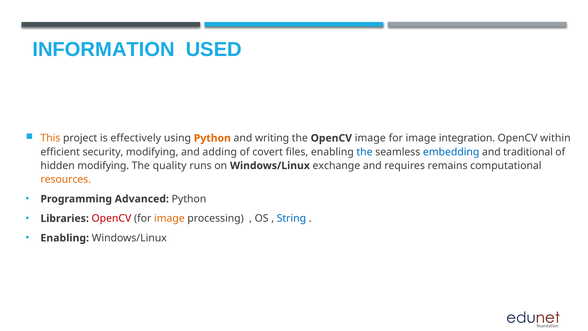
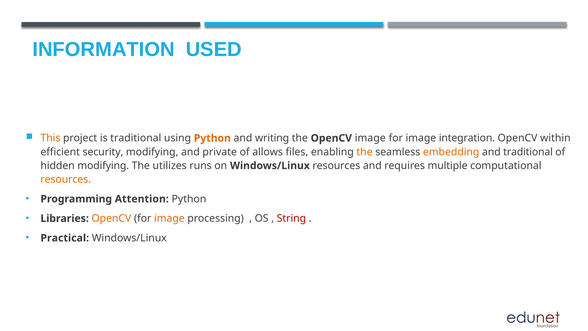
is effectively: effectively -> traditional (136, 138)
adding: adding -> private (220, 152)
covert: covert -> allows (268, 152)
the colour: blue -> orange (365, 152)
embedding colour: blue -> orange (451, 152)
quality: quality -> utilizes (170, 166)
Windows/Linux exchange: exchange -> resources (336, 166)
remains: remains -> multiple (448, 166)
Advanced: Advanced -> Attention (142, 199)
OpenCV colour: red -> orange (111, 218)
String colour: blue -> red (291, 218)
Enabling: Enabling -> Practical (65, 238)
